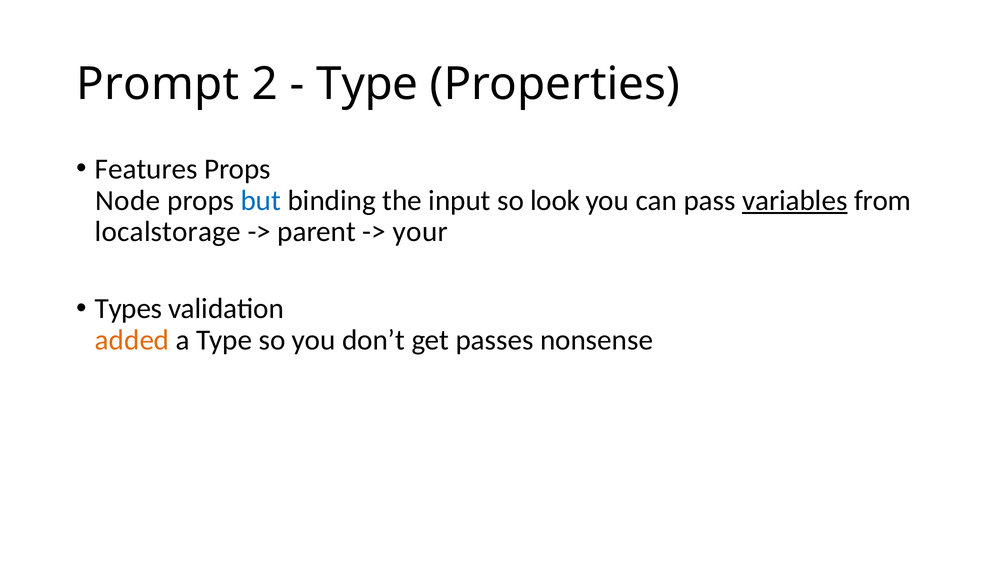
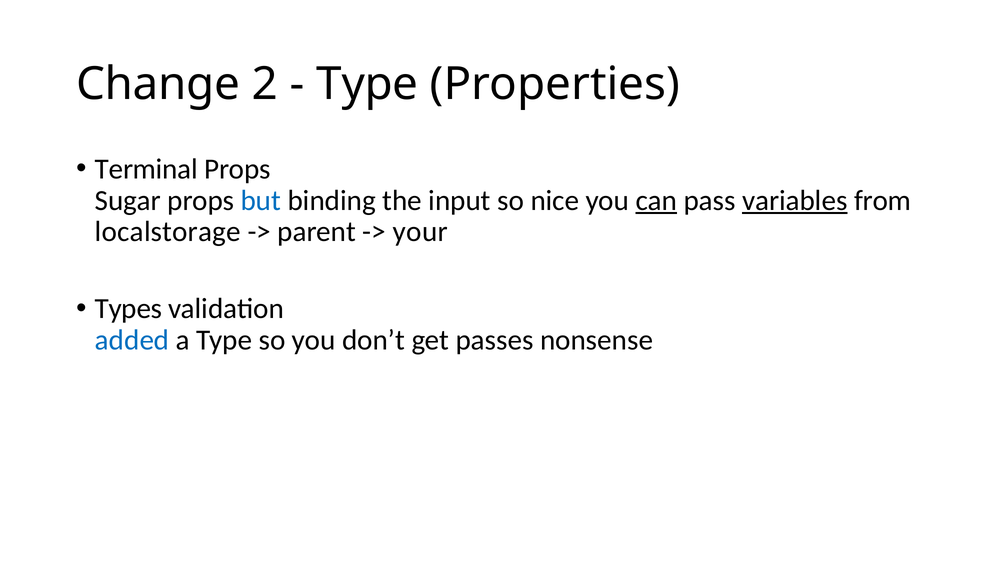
Prompt: Prompt -> Change (158, 84)
Features: Features -> Terminal (146, 169)
Node: Node -> Sugar (128, 201)
look: look -> nice (555, 201)
can underline: none -> present (656, 201)
added colour: orange -> blue (132, 341)
